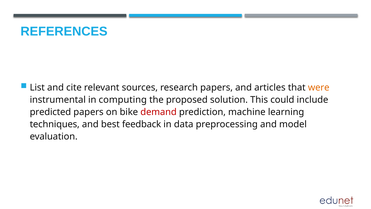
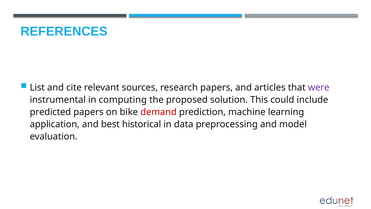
were colour: orange -> purple (319, 87)
techniques: techniques -> application (55, 124)
feedback: feedback -> historical (142, 124)
